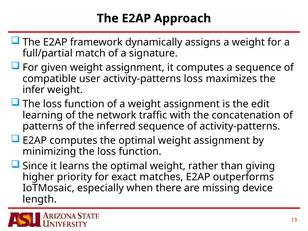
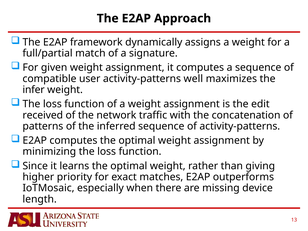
activity-patterns loss: loss -> well (193, 79)
learning: learning -> received (43, 115)
